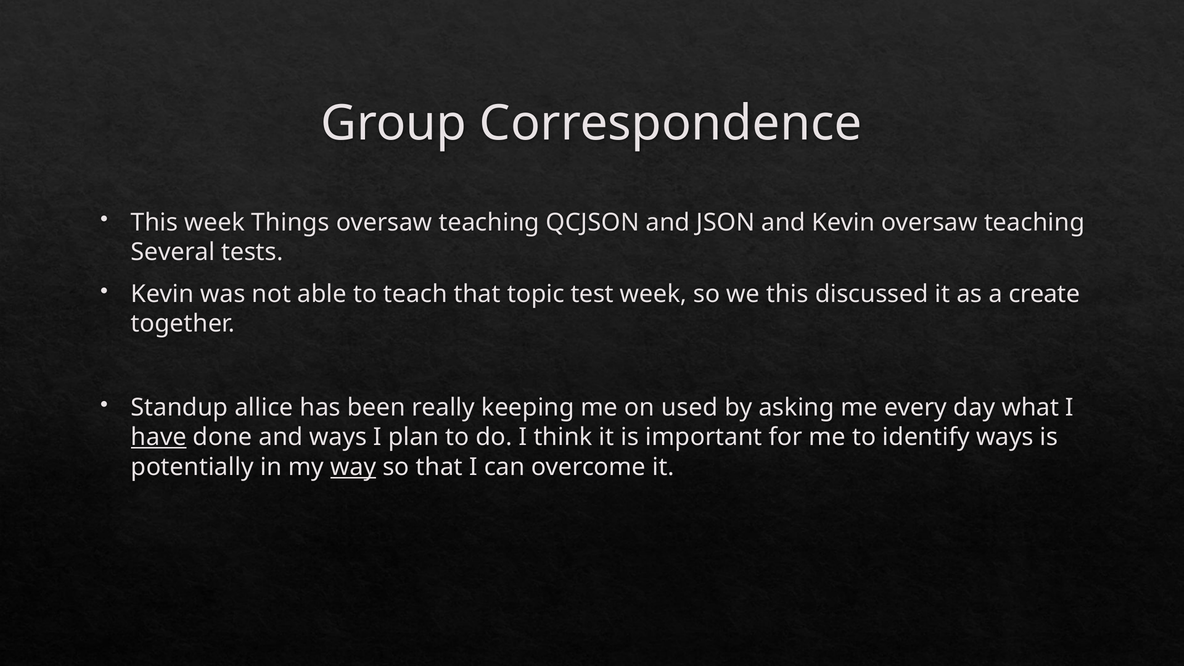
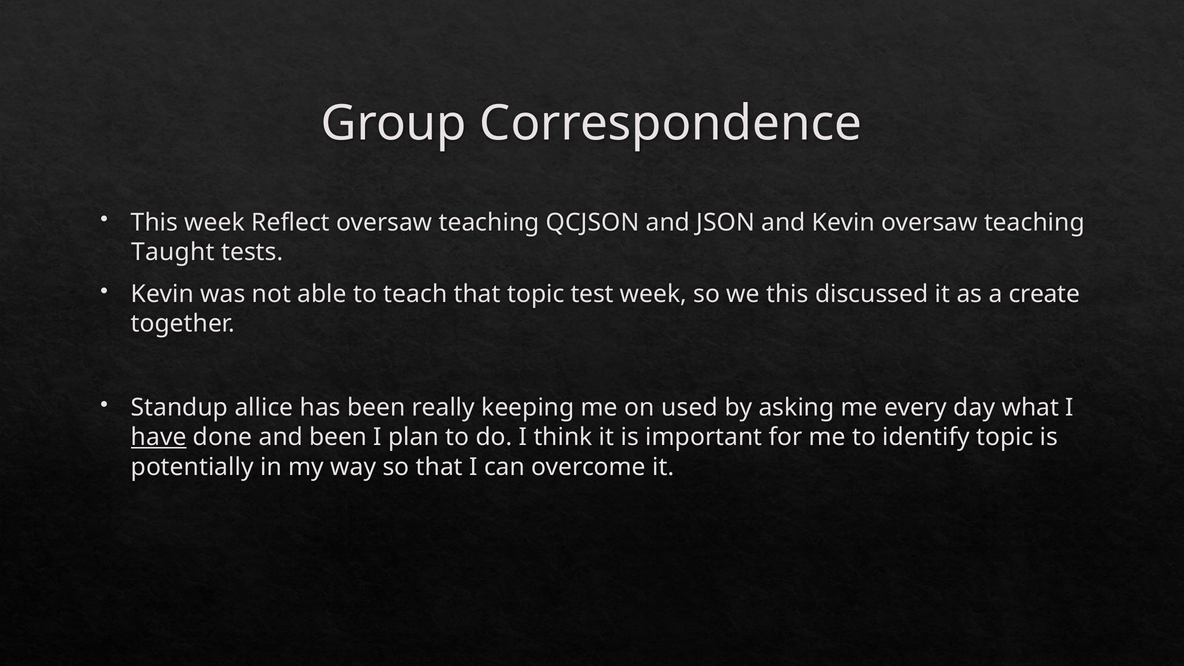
Things: Things -> Reflect (291, 223)
Several: Several -> Taught (173, 252)
and ways: ways -> been (338, 437)
identify ways: ways -> topic (1005, 437)
way underline: present -> none (353, 467)
